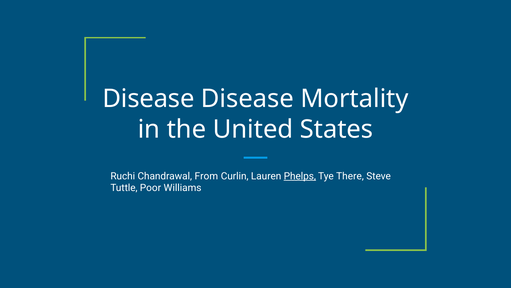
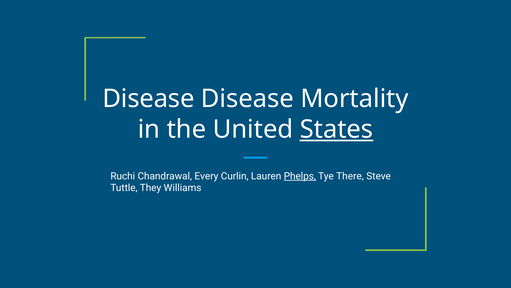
States underline: none -> present (336, 129)
From: From -> Every (206, 176)
Poor: Poor -> They (151, 188)
